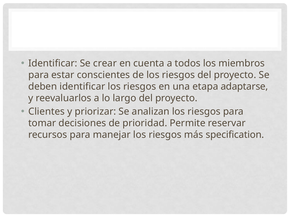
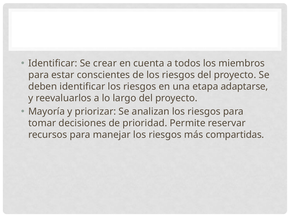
Clientes: Clientes -> Mayoría (47, 112)
specification: specification -> compartidas (235, 135)
